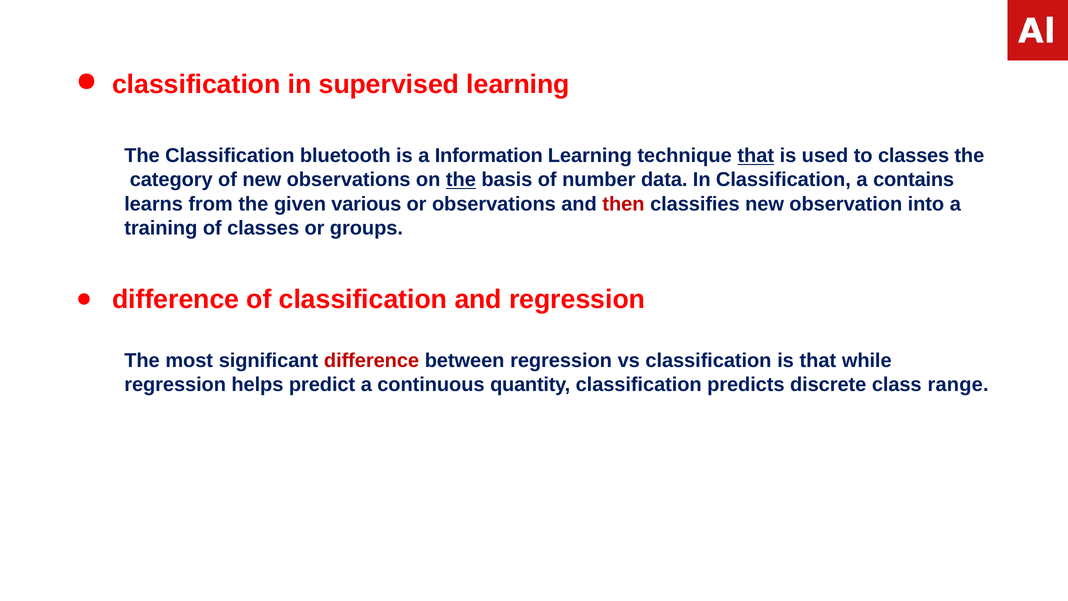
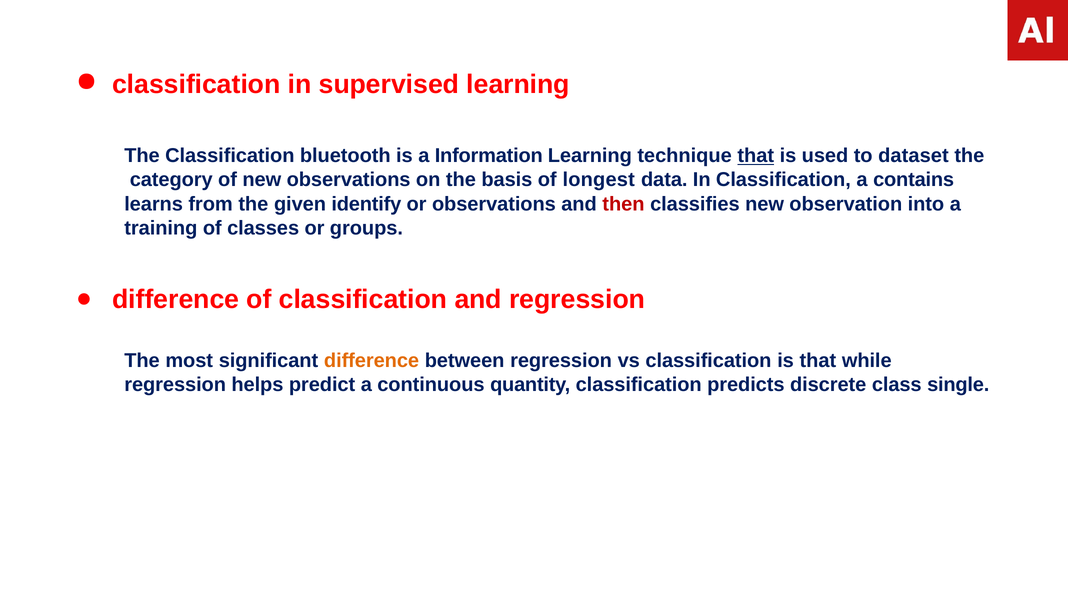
to classes: classes -> dataset (913, 156)
the underline: present -> none (461, 180)
number: number -> longest (599, 180)
various: various -> identify (366, 204)
difference colour: red -> orange (372, 360)
range: range -> single (958, 384)
